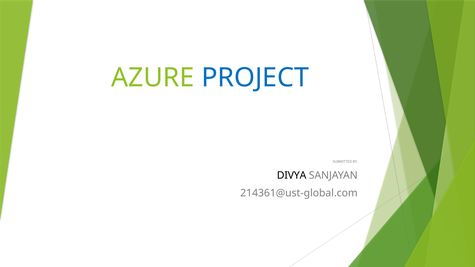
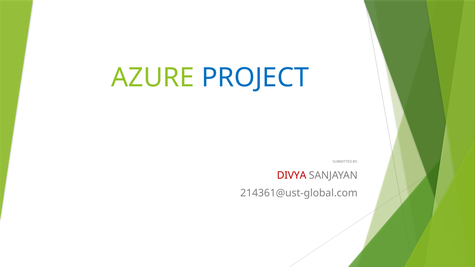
DIVYA colour: black -> red (292, 176)
